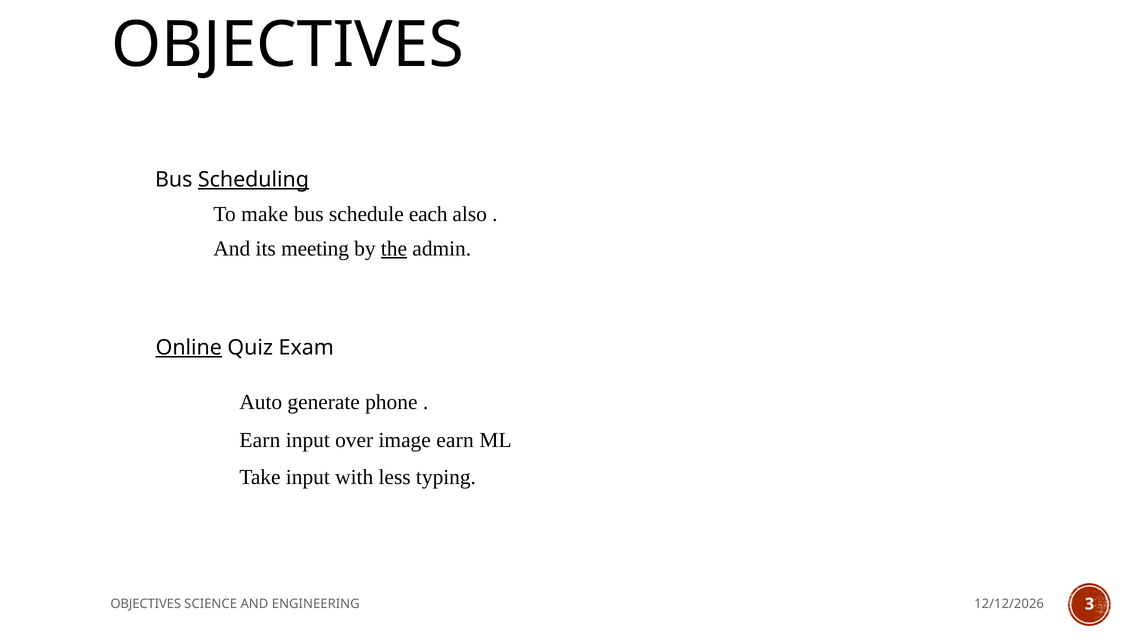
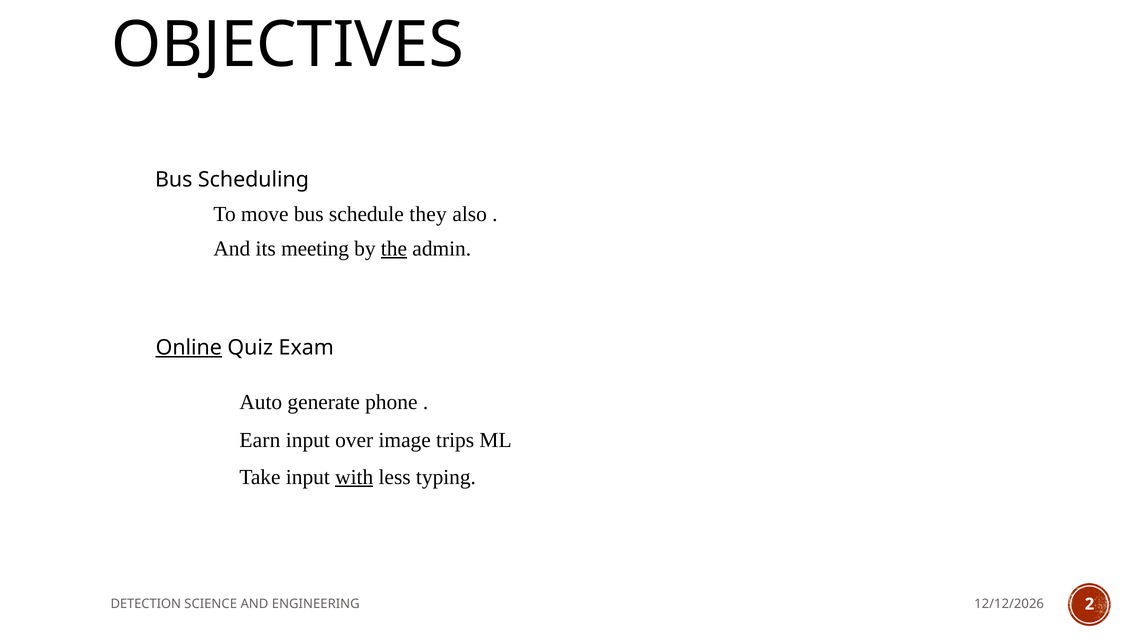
Scheduling underline: present -> none (253, 180)
make: make -> move (265, 214)
each: each -> they (428, 214)
image earn: earn -> trips (455, 440)
with underline: none -> present (354, 477)
OBJECTIVES: OBJECTIVES -> DETECTION (146, 604)
3: 3 -> 2 (1090, 604)
